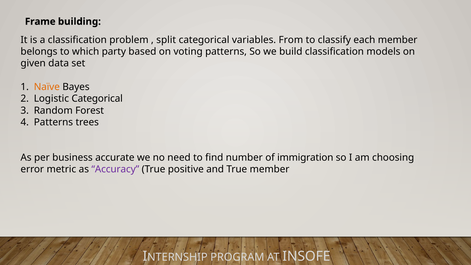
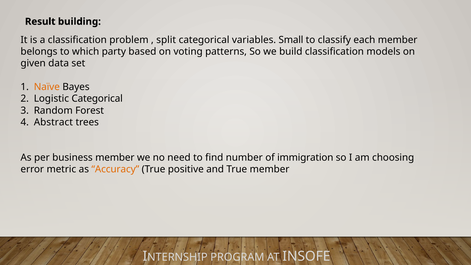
Frame: Frame -> Result (40, 22)
From: From -> Small (291, 40)
Patterns: Patterns -> Abstract (53, 122)
business accurate: accurate -> member (115, 158)
Accuracy colour: purple -> orange (115, 169)
